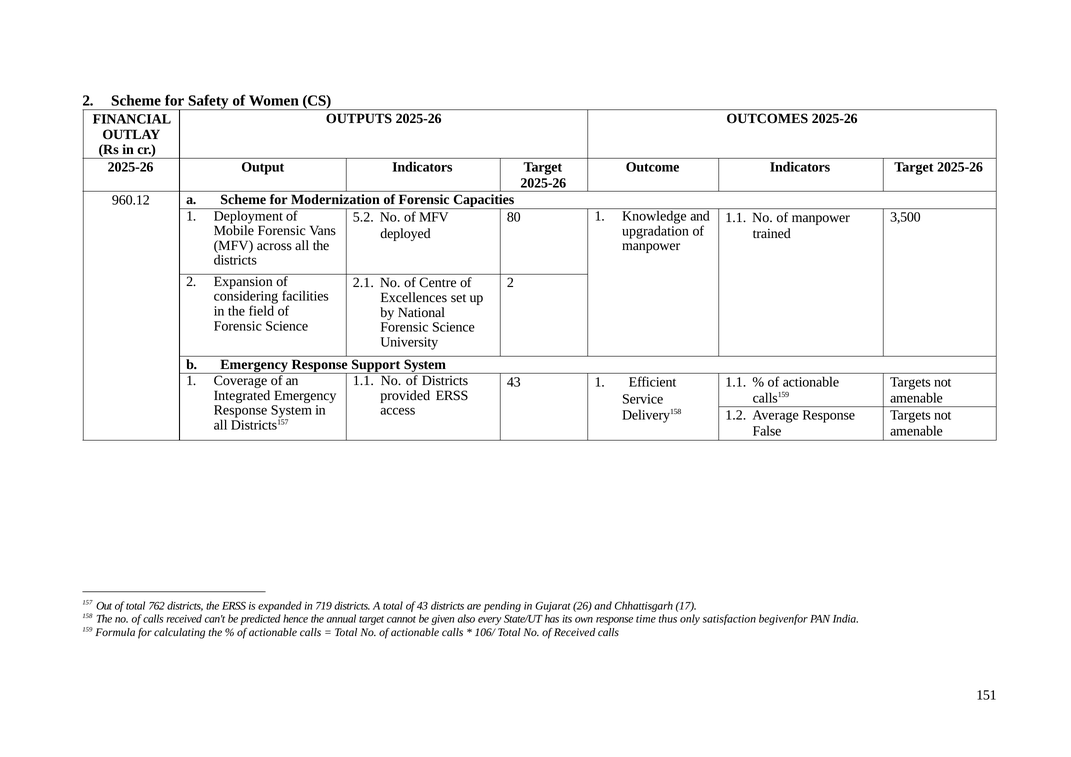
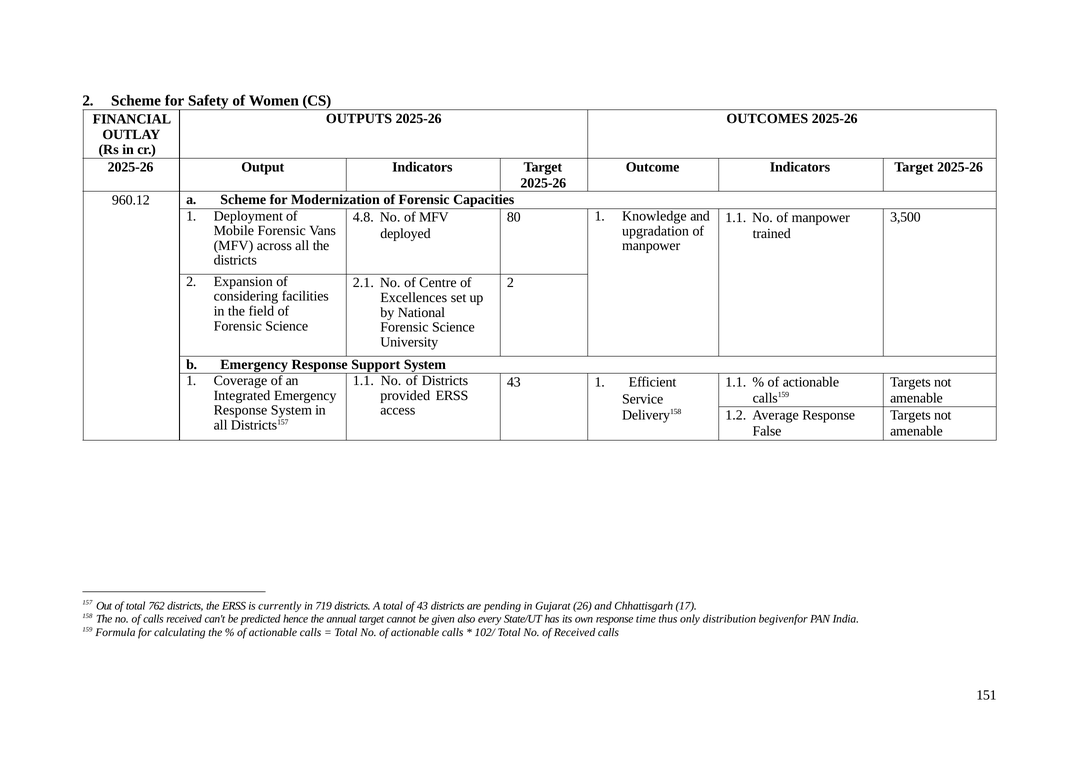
5.2: 5.2 -> 4.8 (363, 217)
expanded: expanded -> currently (280, 606)
satisfaction: satisfaction -> distribution (729, 619)
106/: 106/ -> 102/ (485, 632)
